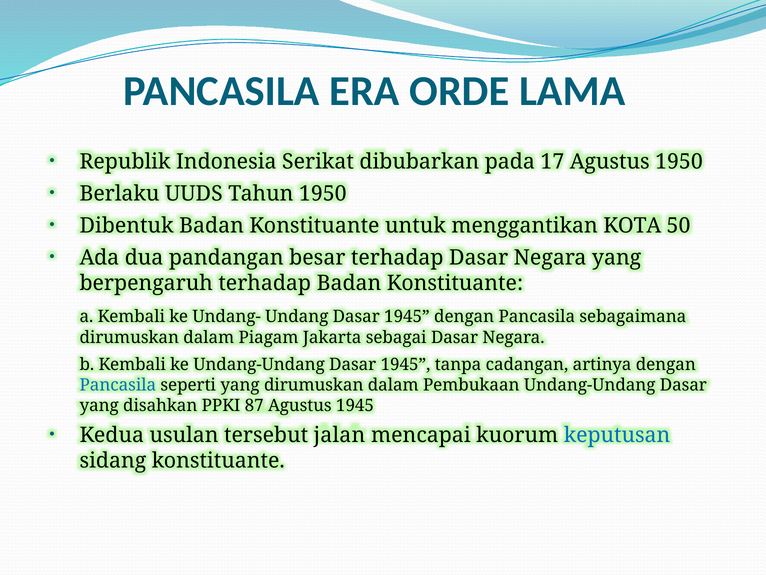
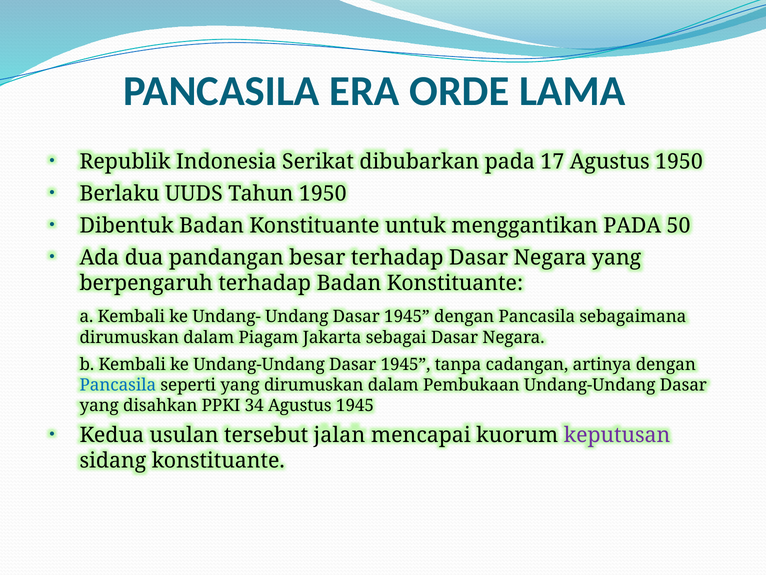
menggantikan KOTA: KOTA -> PADA (632, 225)
87: 87 -> 34 (254, 405)
keputusan colour: blue -> purple (617, 435)
